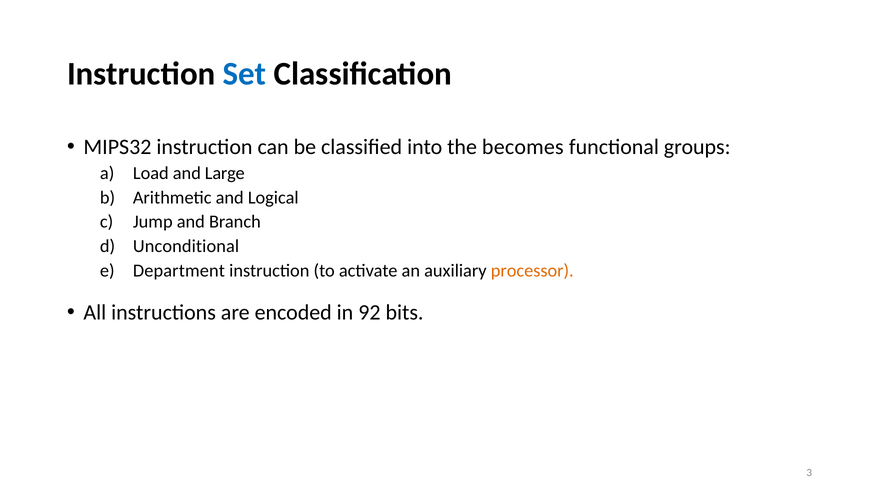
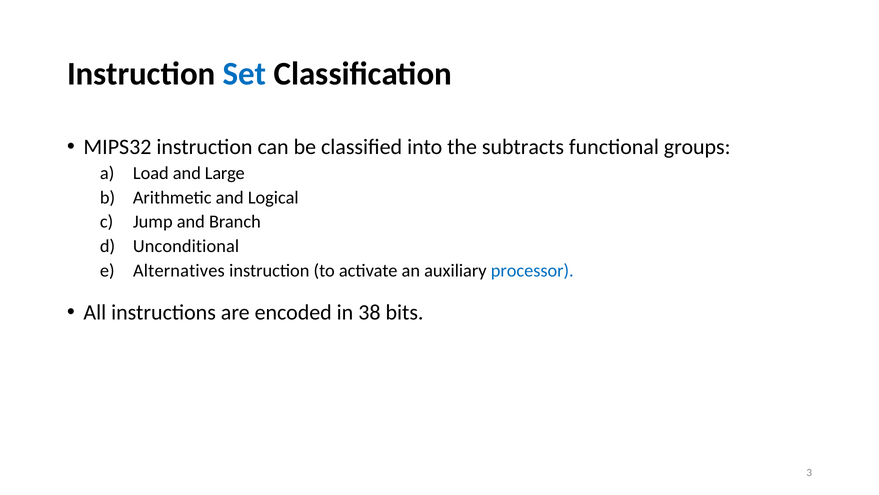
becomes: becomes -> subtracts (523, 147)
Department: Department -> Alternatives (179, 270)
processor colour: orange -> blue (532, 270)
92: 92 -> 38 (369, 312)
